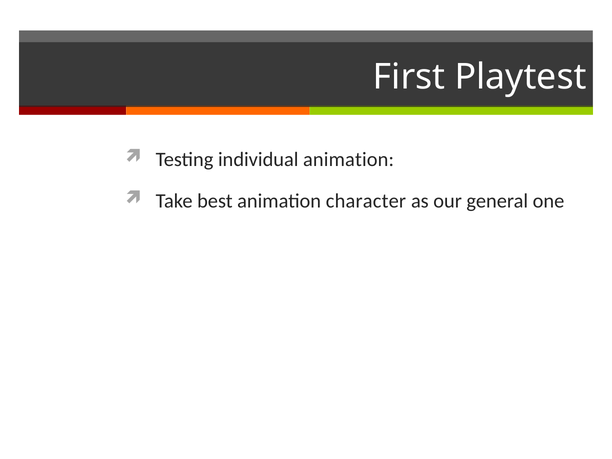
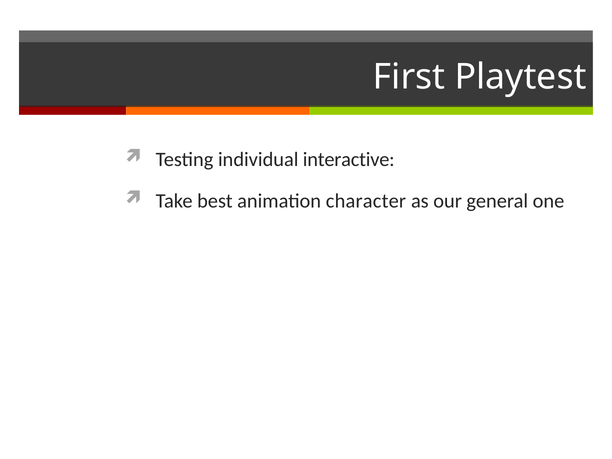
individual animation: animation -> interactive (349, 160)
